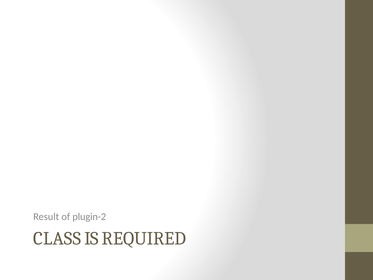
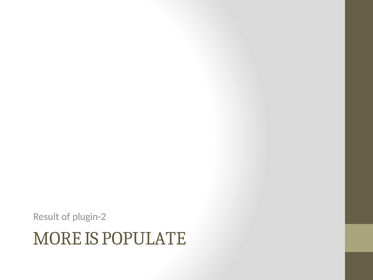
CLASS: CLASS -> MORE (57, 238)
REQUIRED: REQUIRED -> POPULATE (144, 238)
